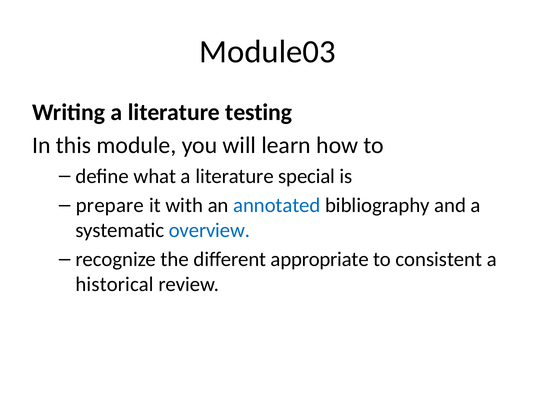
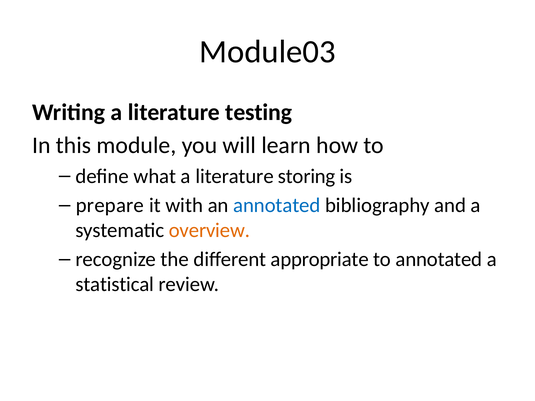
special: special -> storing (307, 176)
overview colour: blue -> orange (209, 230)
to consistent: consistent -> annotated (439, 260)
historical: historical -> statistical (115, 285)
